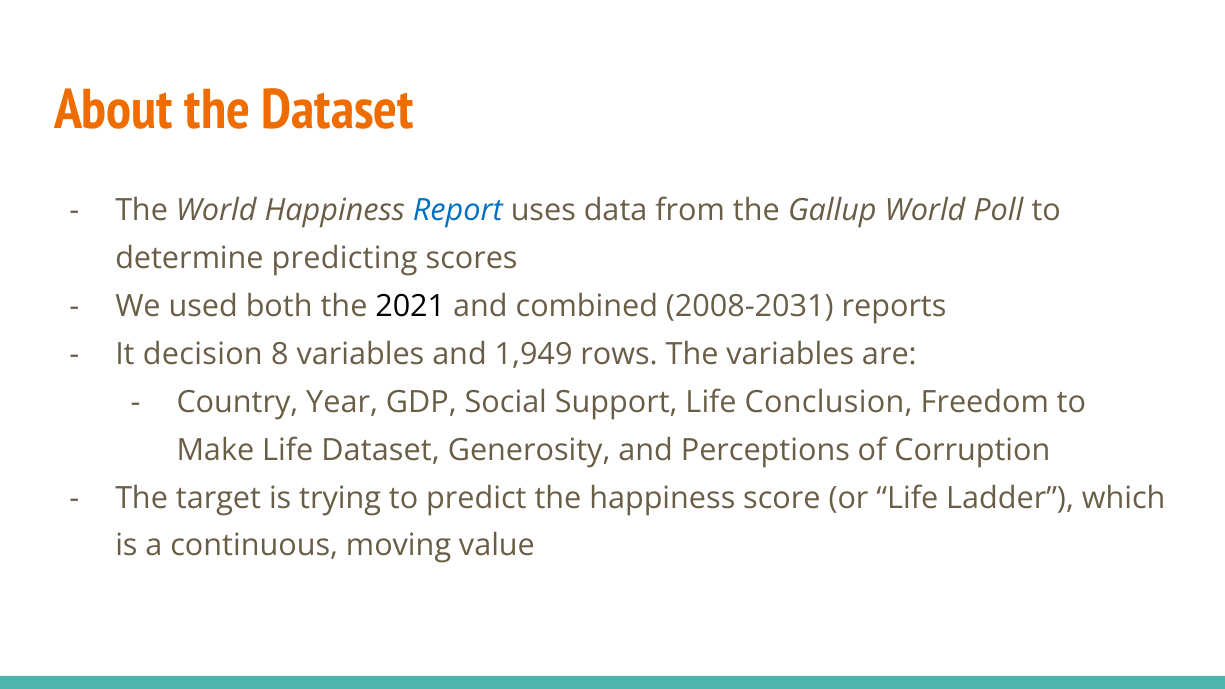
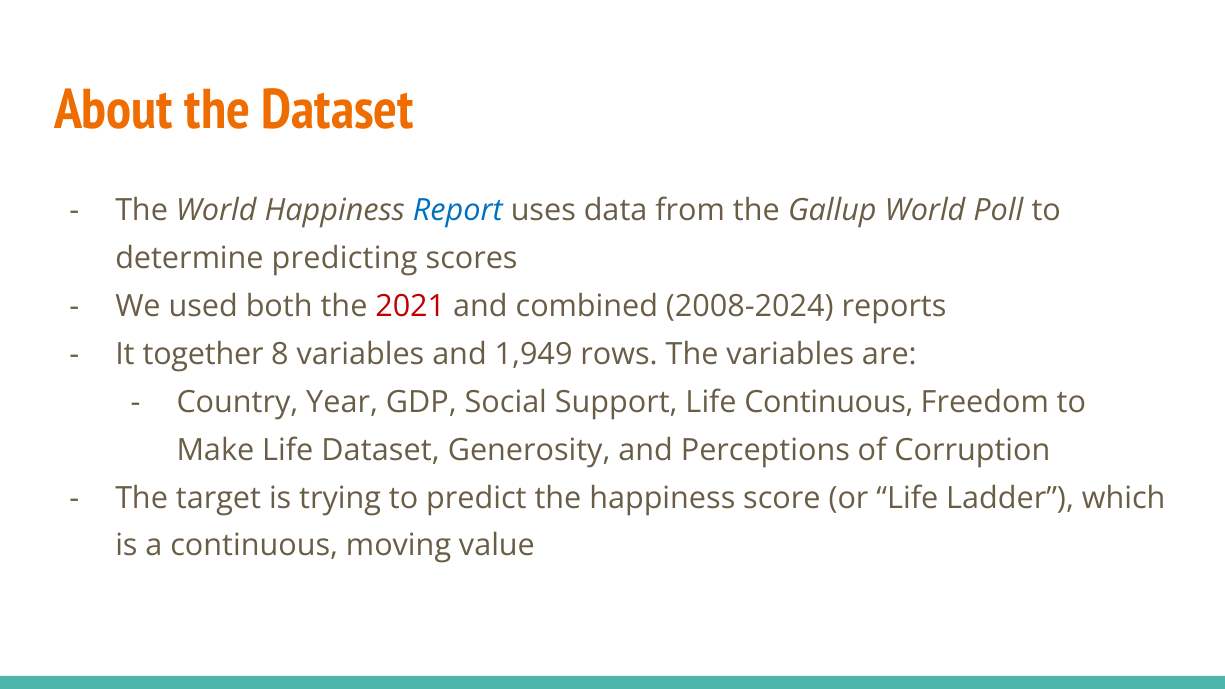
2021 colour: black -> red (410, 306)
2008-2031: 2008-2031 -> 2008-2024 (750, 306)
decision: decision -> together (203, 354)
Life Conclusion: Conclusion -> Continuous (829, 402)
